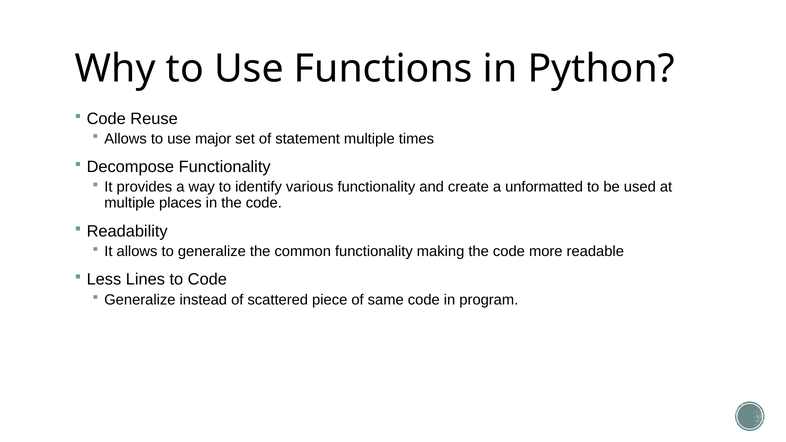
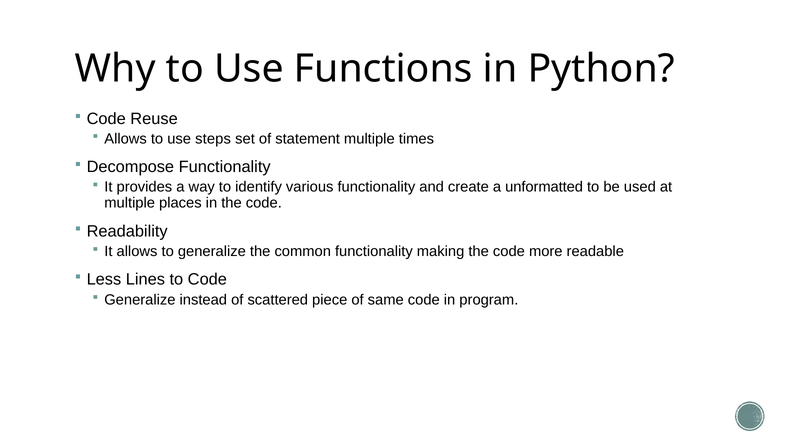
major: major -> steps (213, 139)
